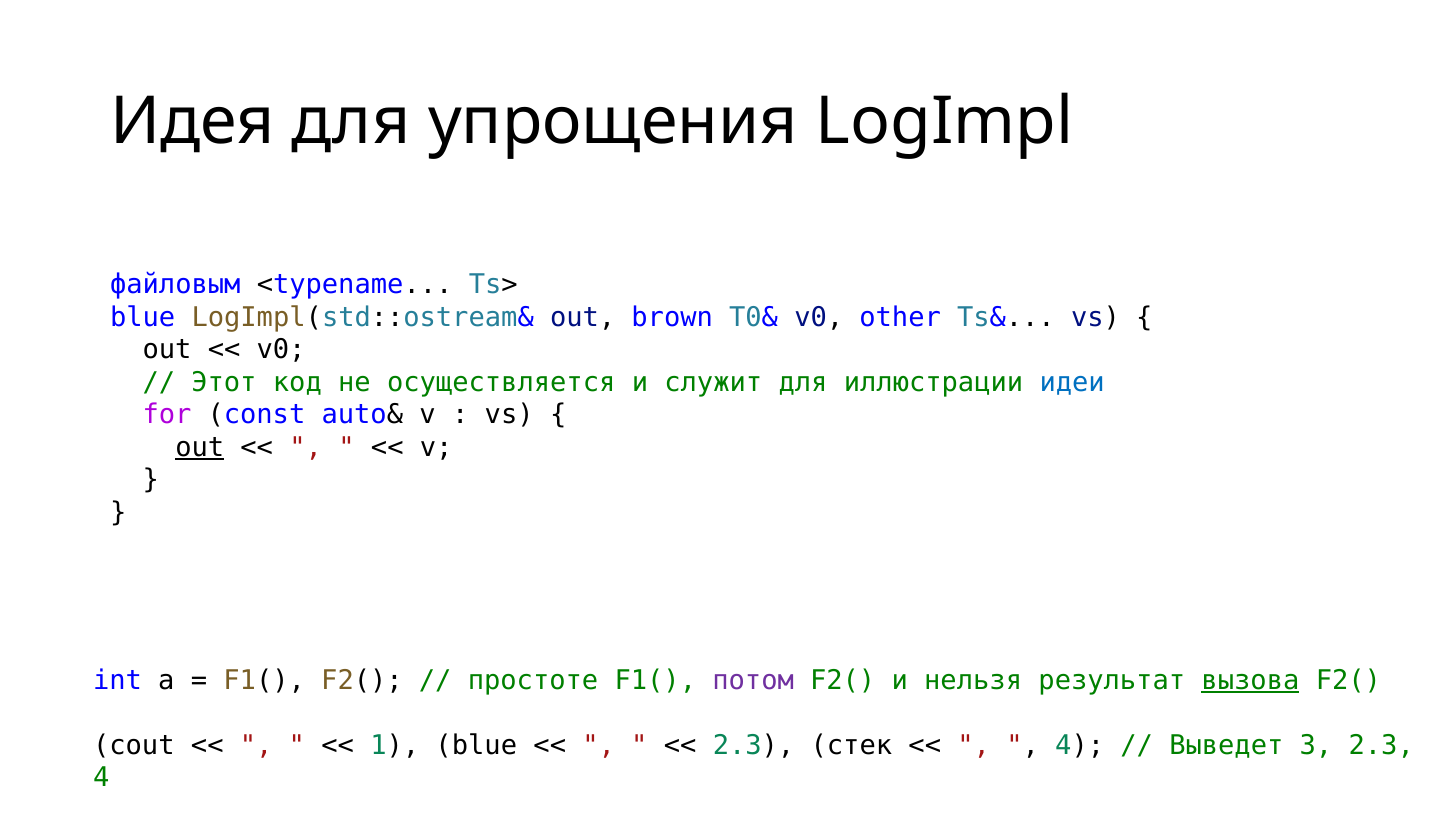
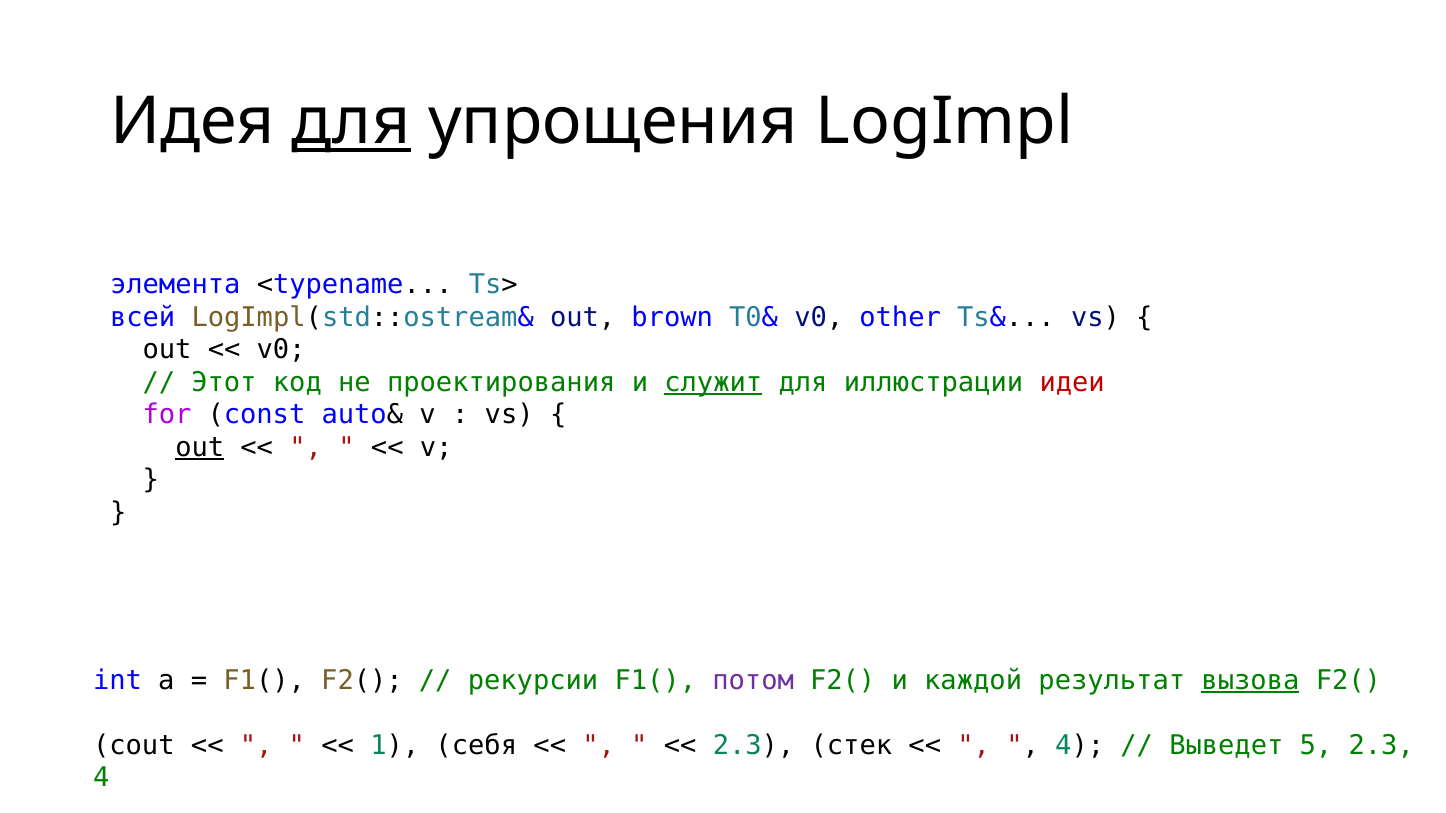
для underline: none -> present (351, 121)
файловым: файловым -> элемента (175, 285)
blue: blue -> всей (143, 318)
осуществляется: осуществляется -> проектирования (501, 383)
служит underline: none -> present (713, 383)
идеи colour: blue -> red (1072, 383)
простоте: простоте -> рекурсии (533, 680)
нельзя: нельзя -> каждой (973, 680)
1 blue: blue -> себя (476, 746)
3: 3 -> 5 (1316, 746)
